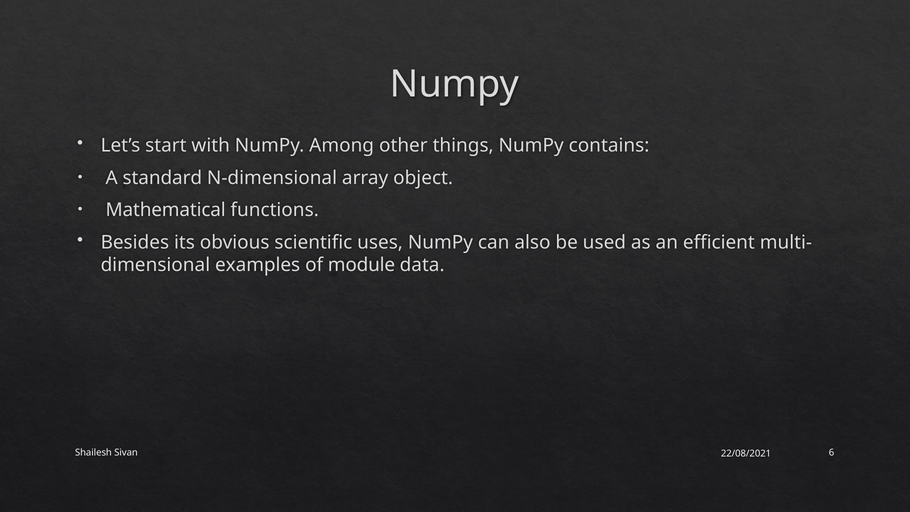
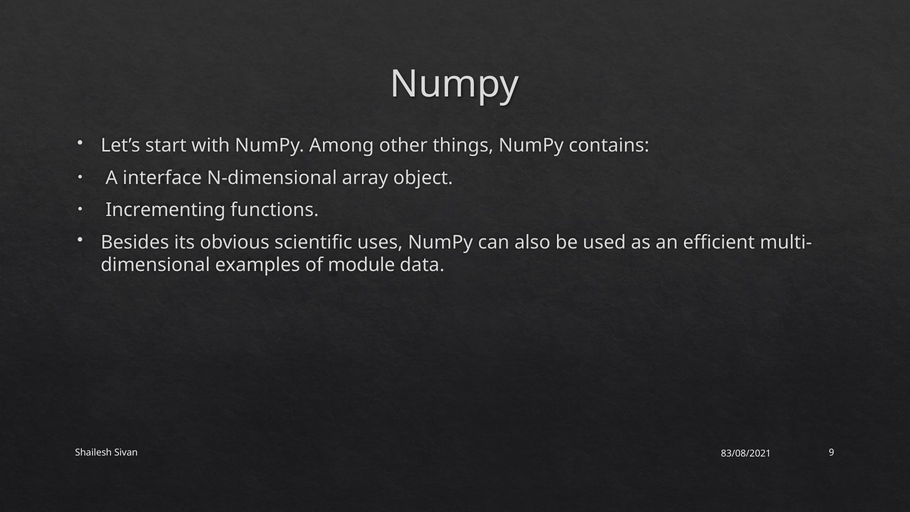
standard: standard -> interface (162, 178)
Mathematical: Mathematical -> Incrementing (166, 210)
6: 6 -> 9 (832, 453)
22/08/2021: 22/08/2021 -> 83/08/2021 (746, 453)
